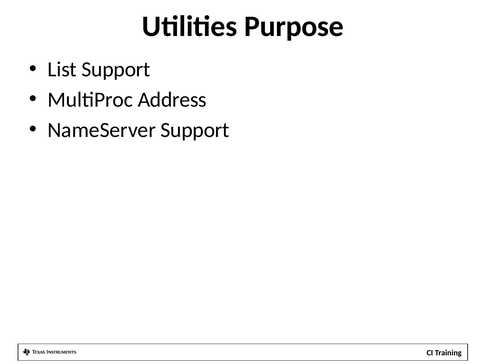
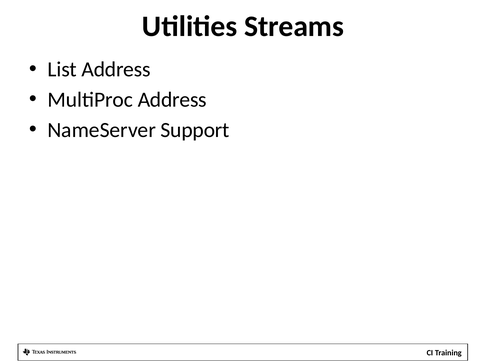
Purpose: Purpose -> Streams (294, 26)
List Support: Support -> Address (116, 70)
